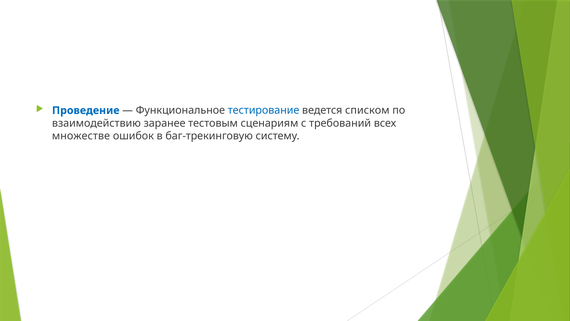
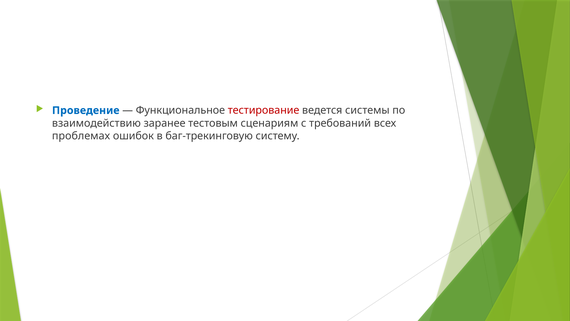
тестирование colour: blue -> red (264, 110)
списком: списком -> системы (367, 110)
множестве: множестве -> проблемах (81, 136)
